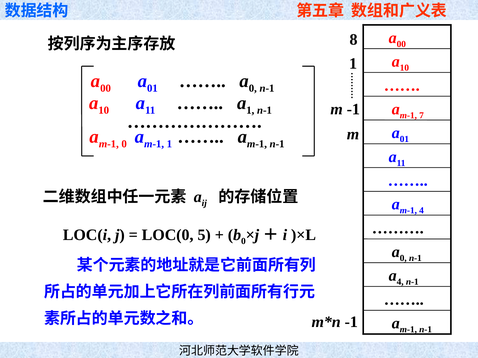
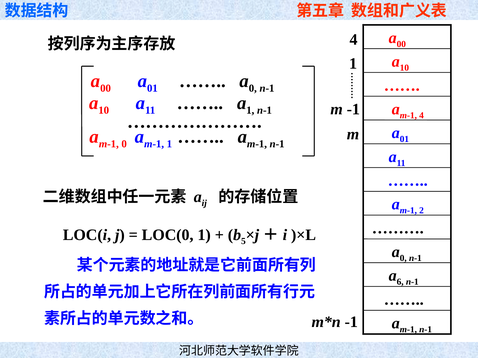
8: 8 -> 4 (353, 40)
7: 7 -> 4 (422, 116)
4: 4 -> 2 (422, 211)
LOC(0 5: 5 -> 1 (204, 235)
0: 0 -> 5 (243, 241)
4: 4 -> 6 (400, 282)
